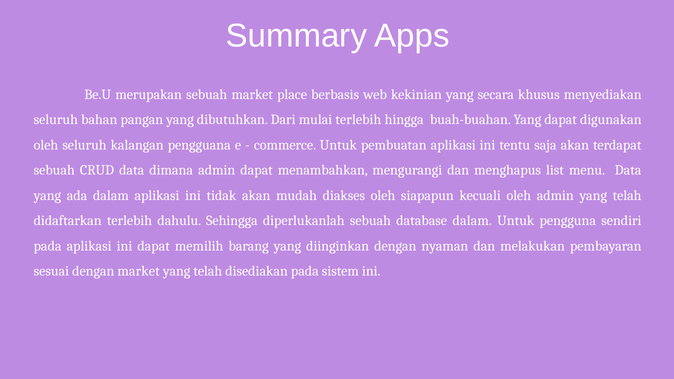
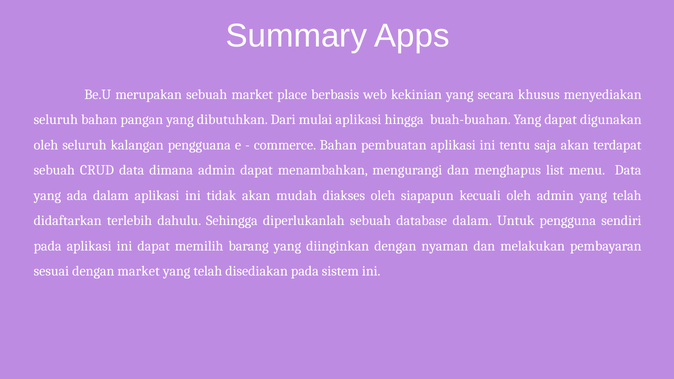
mulai terlebih: terlebih -> aplikasi (358, 120)
commerce Untuk: Untuk -> Bahan (338, 145)
